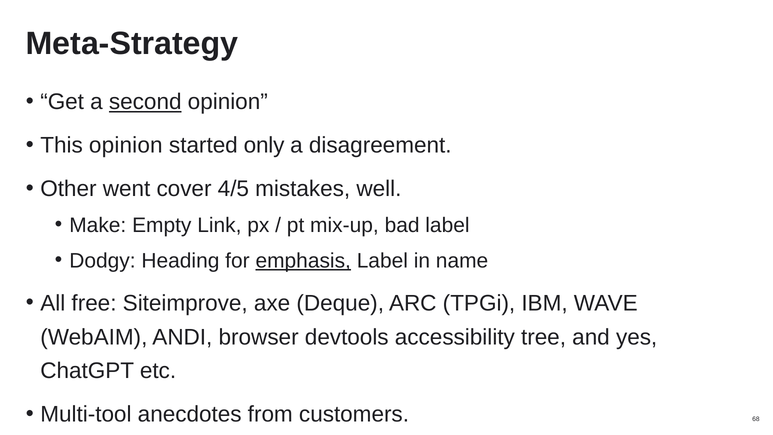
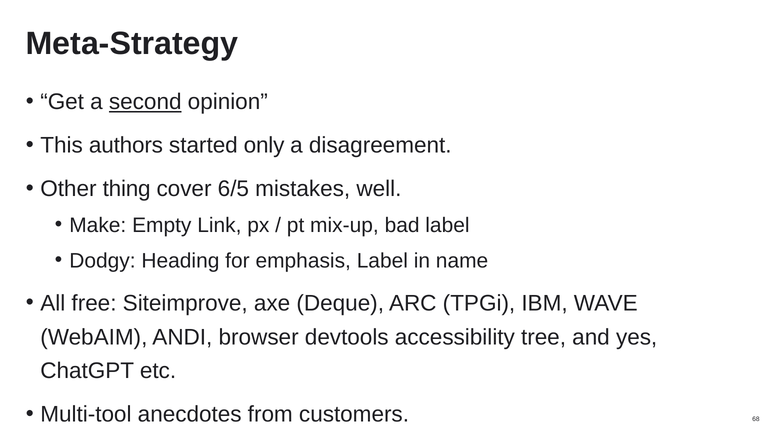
This opinion: opinion -> authors (126, 145)
went: went -> thing (127, 189)
4/5: 4/5 -> 6/5 (233, 189)
emphasis underline: present -> none (303, 261)
